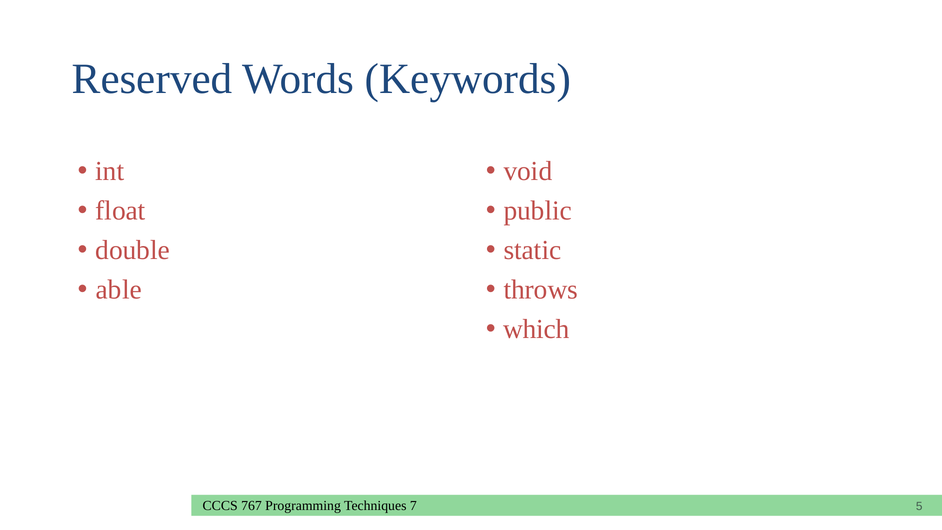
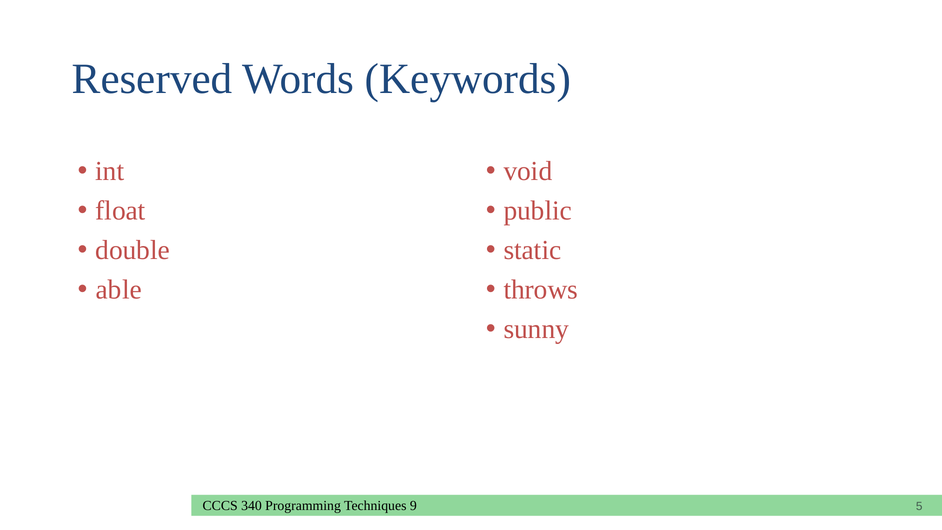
which: which -> sunny (536, 329)
767: 767 -> 340 (251, 506)
7: 7 -> 9 (413, 506)
